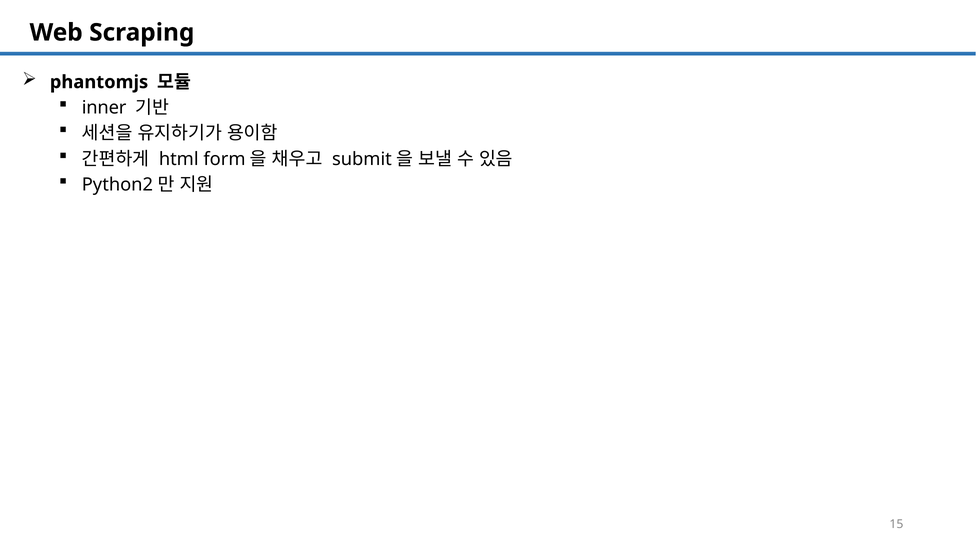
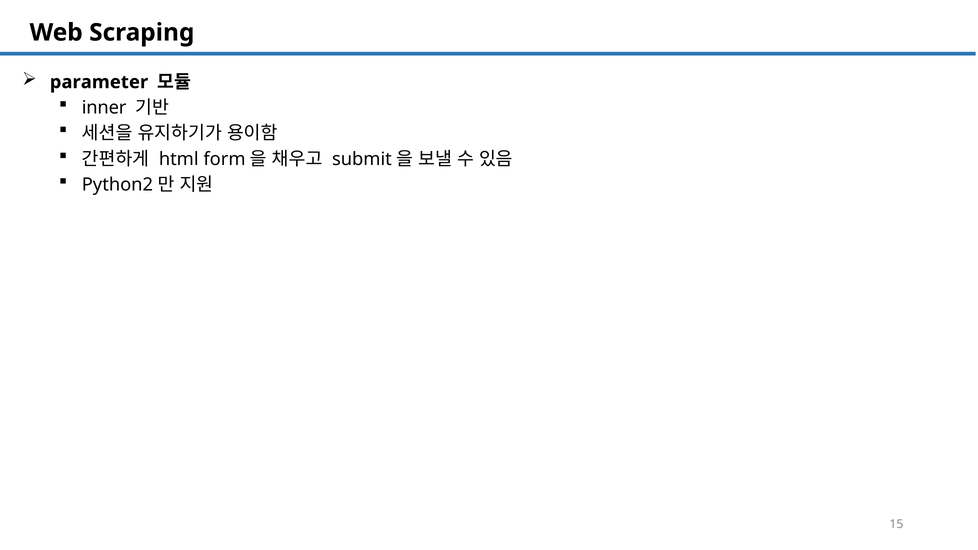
phantomjs: phantomjs -> parameter (99, 82)
